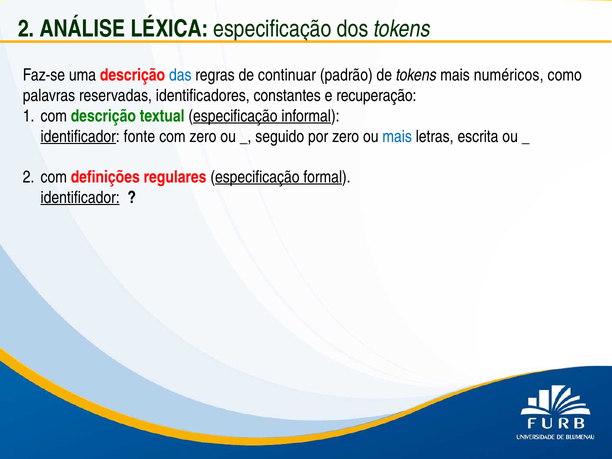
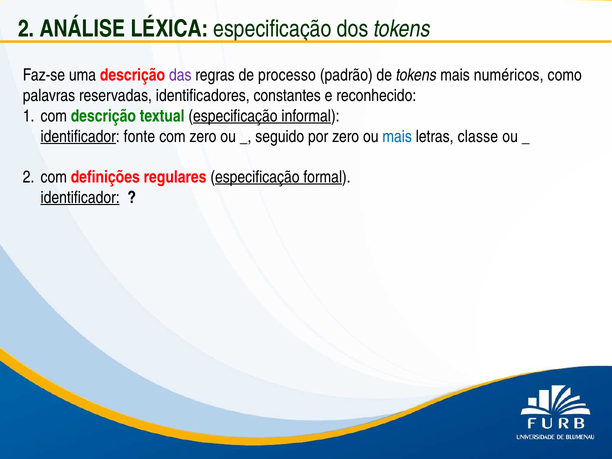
das colour: blue -> purple (180, 75)
continuar: continuar -> processo (287, 75)
recuperação: recuperação -> reconhecido (376, 96)
escrita: escrita -> classe (478, 136)
